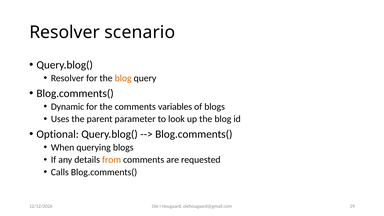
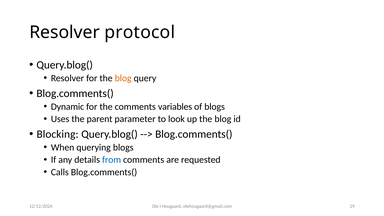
scenario: scenario -> protocol (140, 32)
Optional: Optional -> Blocking (58, 134)
from colour: orange -> blue (112, 160)
